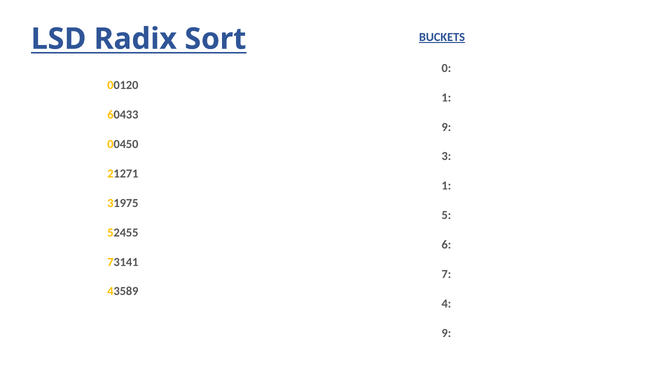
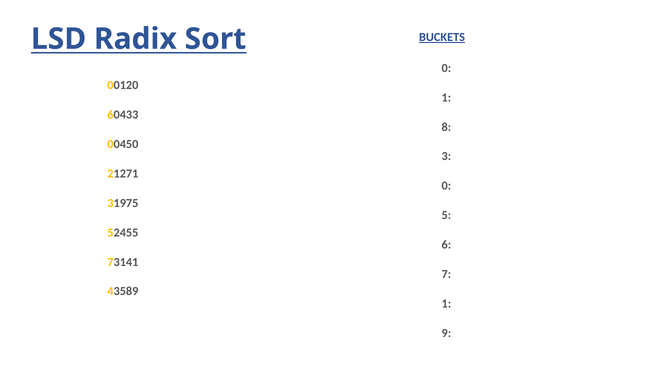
9: 9 -> 8 (446, 127)
1: 1 -> 0 (446, 186)
4: 4 -> 1 (446, 303)
